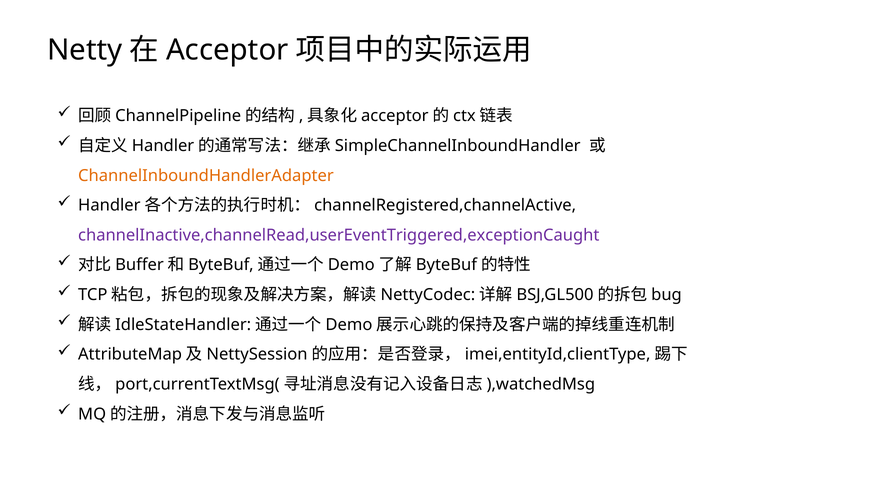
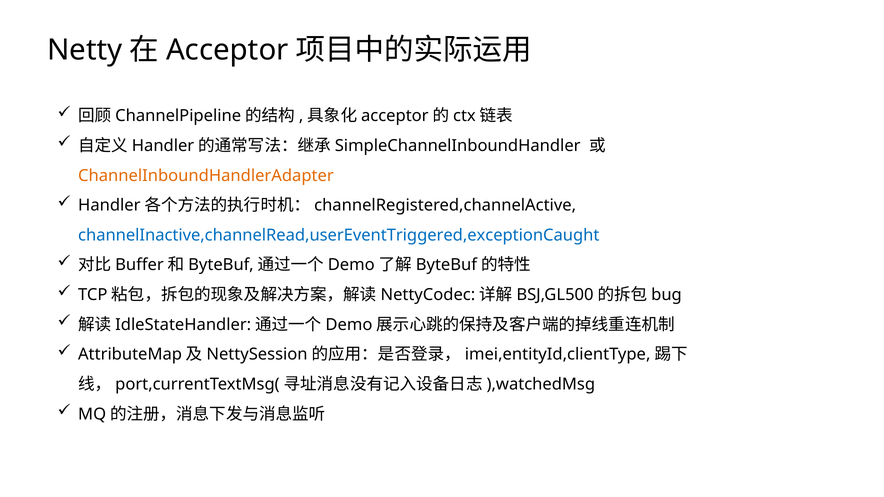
channelInactive,channelRead,userEventTriggered,exceptionCaught colour: purple -> blue (339, 235)
